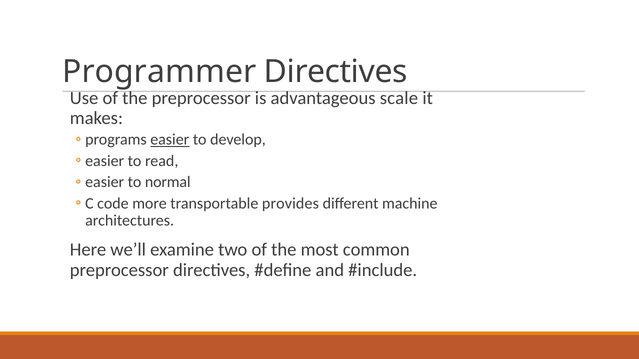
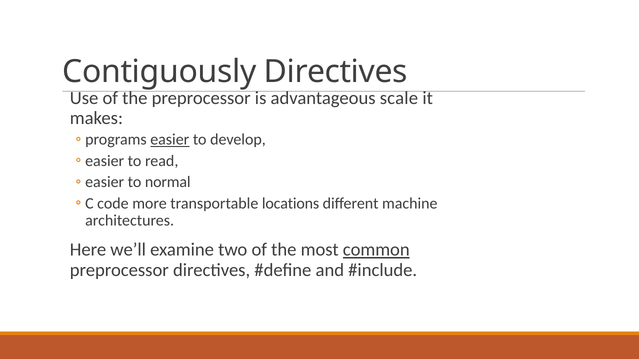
Programmer: Programmer -> Contiguously (159, 72)
provides: provides -> locations (291, 204)
common underline: none -> present (376, 250)
